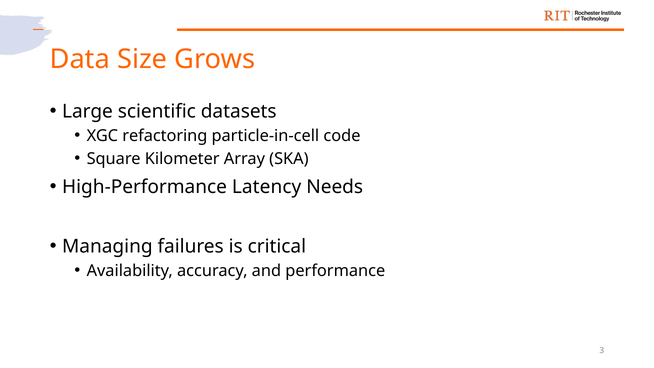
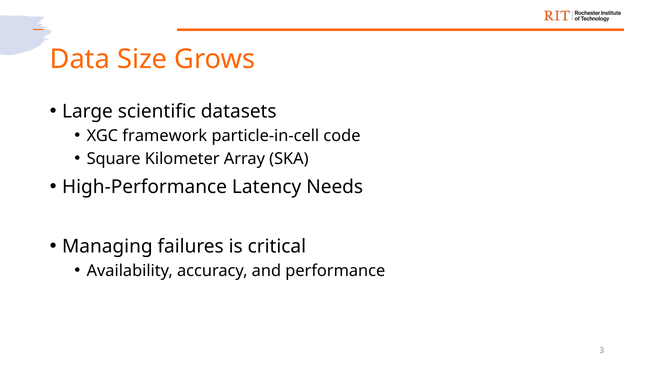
refactoring: refactoring -> framework (165, 136)
